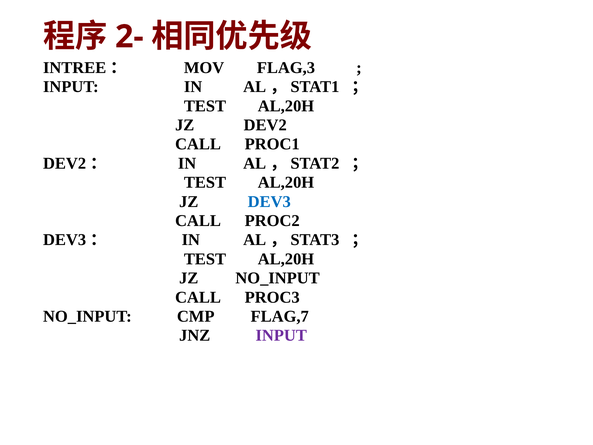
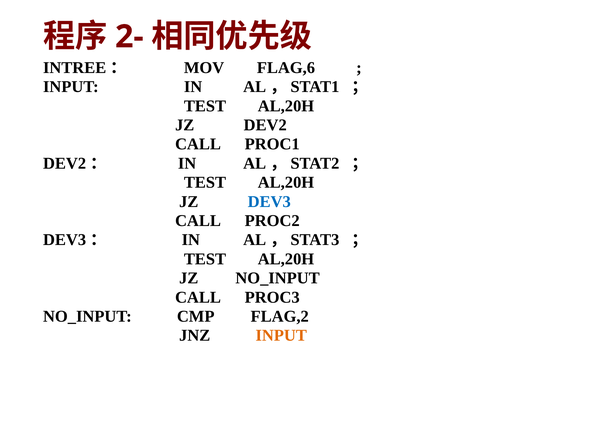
FLAG,3: FLAG,3 -> FLAG,6 (286, 68)
FLAG,7: FLAG,7 -> FLAG,2 (280, 316)
INPUT colour: purple -> orange (281, 335)
